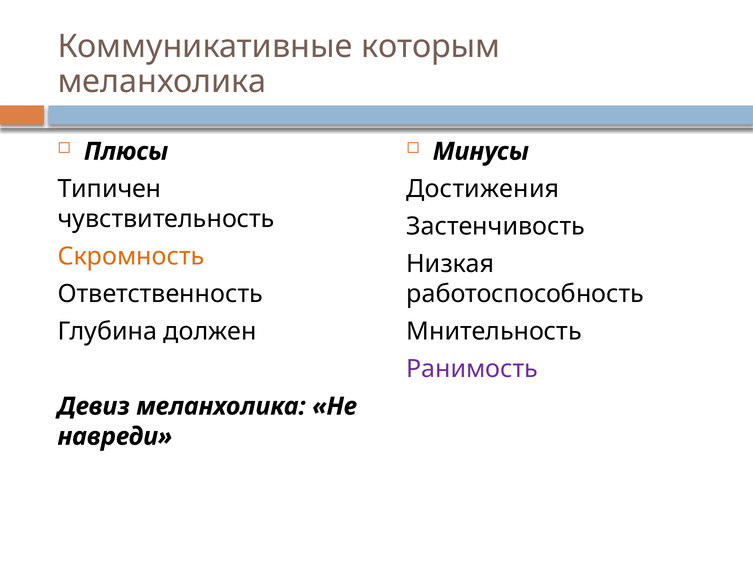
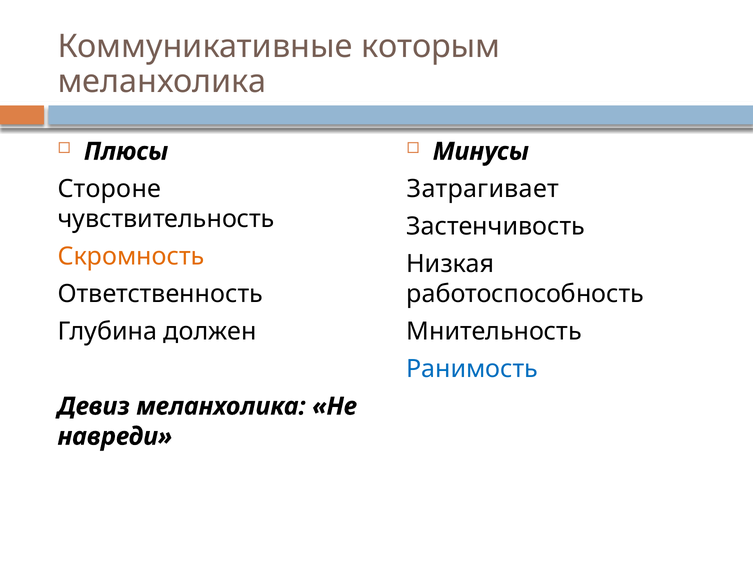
Типичен: Типичен -> Стороне (109, 189)
Достижения: Достижения -> Затрагивает (483, 189)
Ранимость colour: purple -> blue (472, 369)
